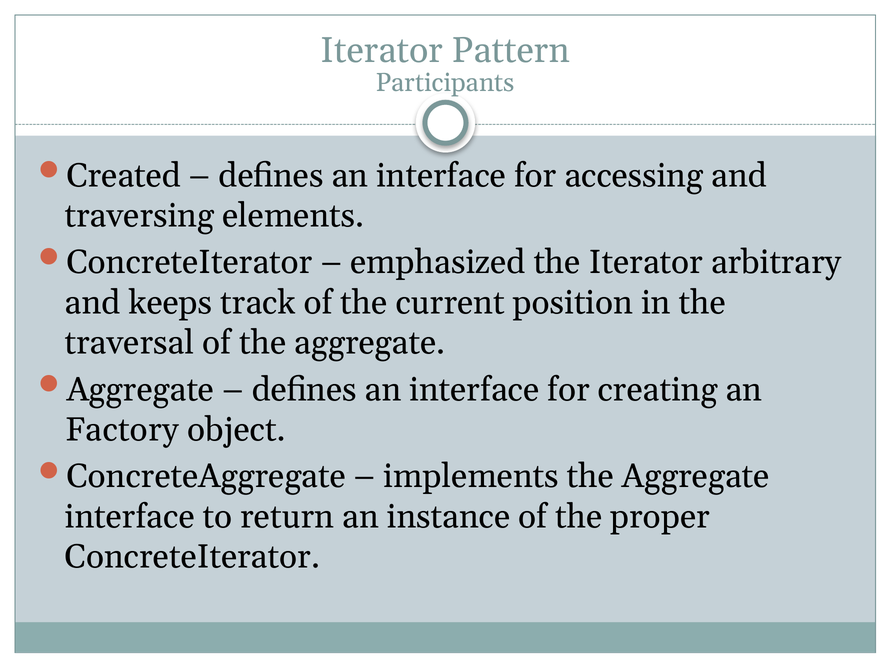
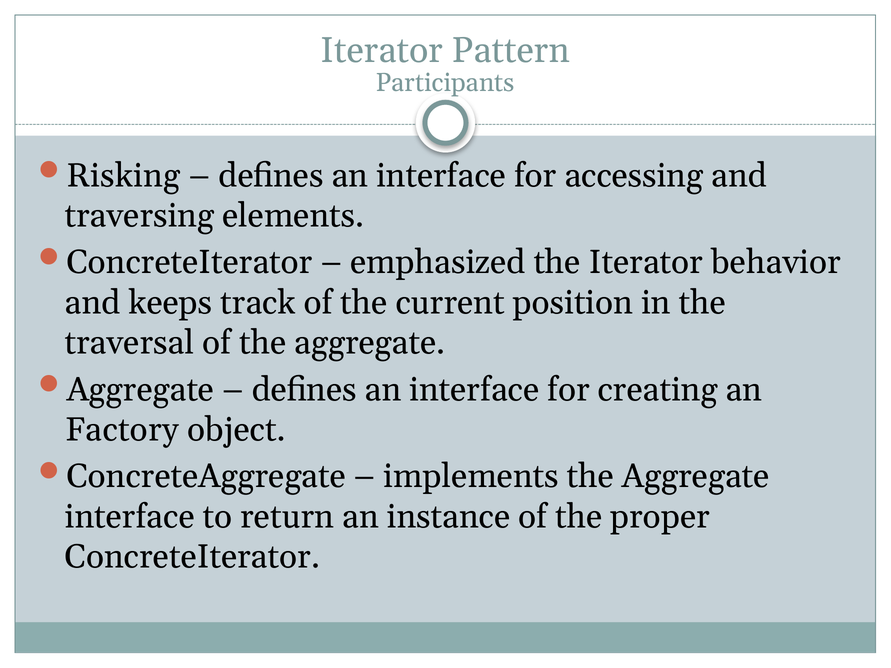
Created: Created -> Risking (123, 176)
arbitrary: arbitrary -> behavior (776, 263)
